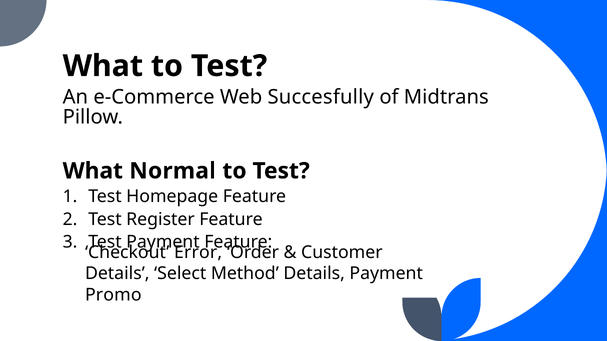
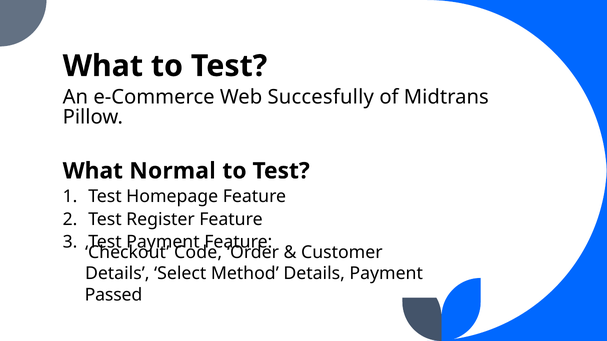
Error: Error -> Code (198, 253)
Promo: Promo -> Passed (113, 295)
